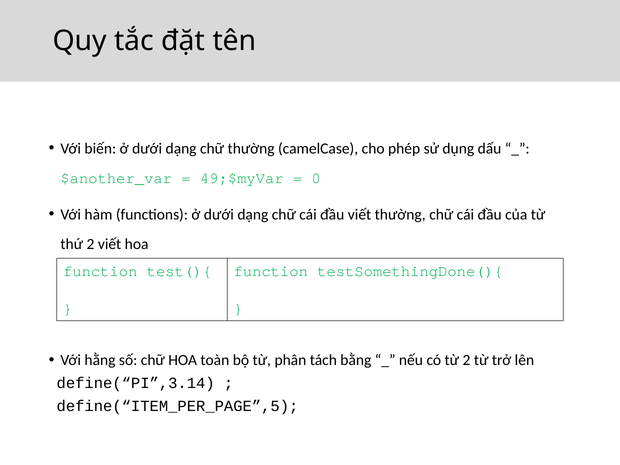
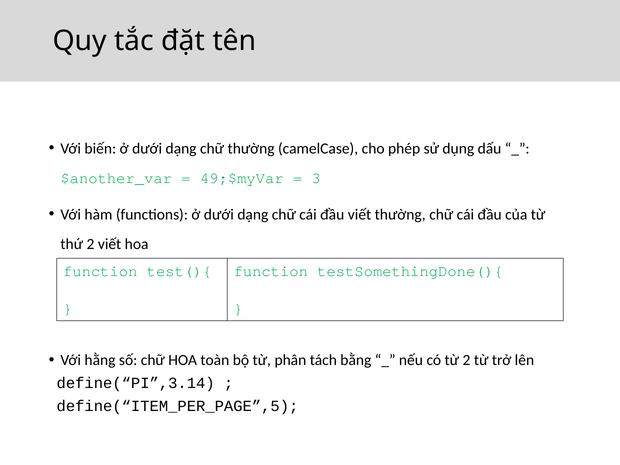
0: 0 -> 3 (316, 178)
